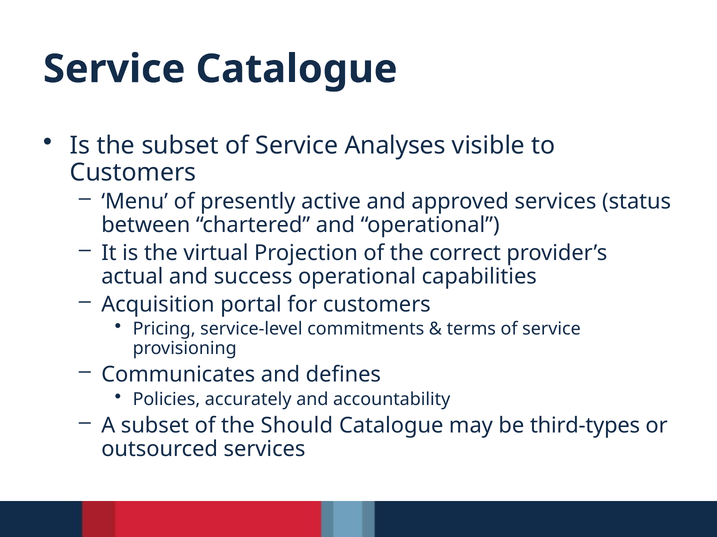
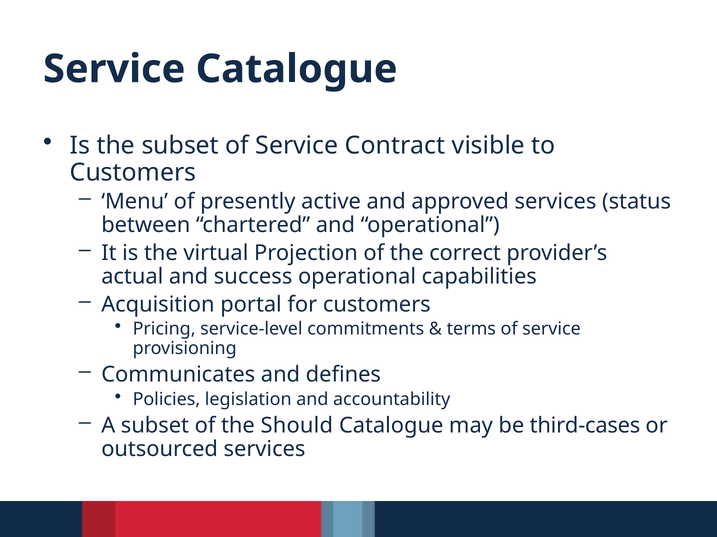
Analyses: Analyses -> Contract (395, 146)
accurately: accurately -> legislation (248, 400)
third-types: third-types -> third-cases (585, 426)
